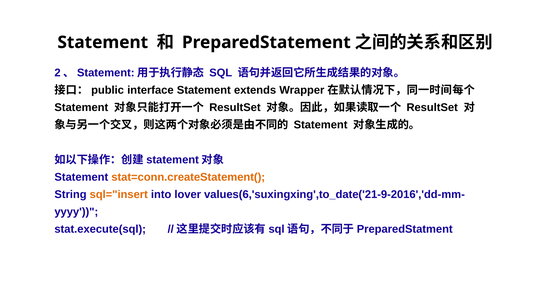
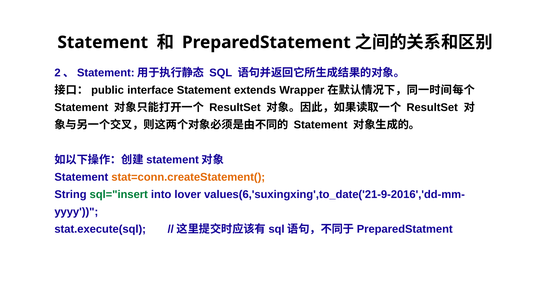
sql="insert colour: orange -> green (119, 194)
